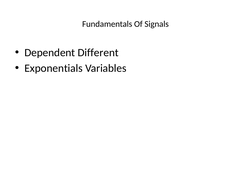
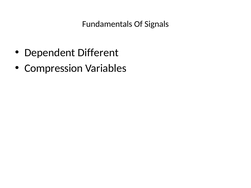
Exponentials: Exponentials -> Compression (54, 68)
